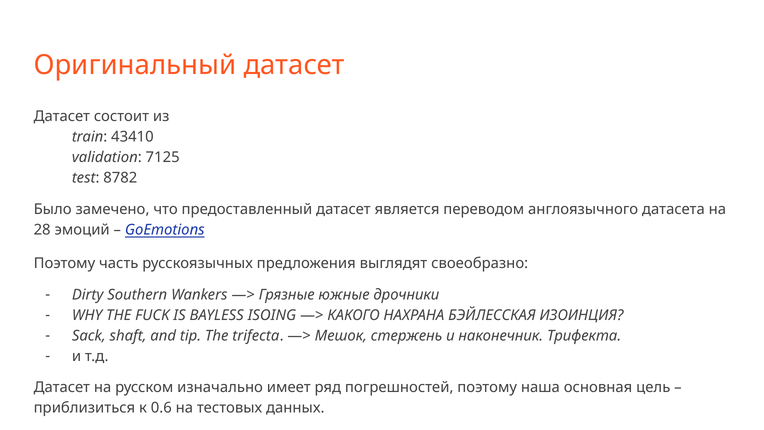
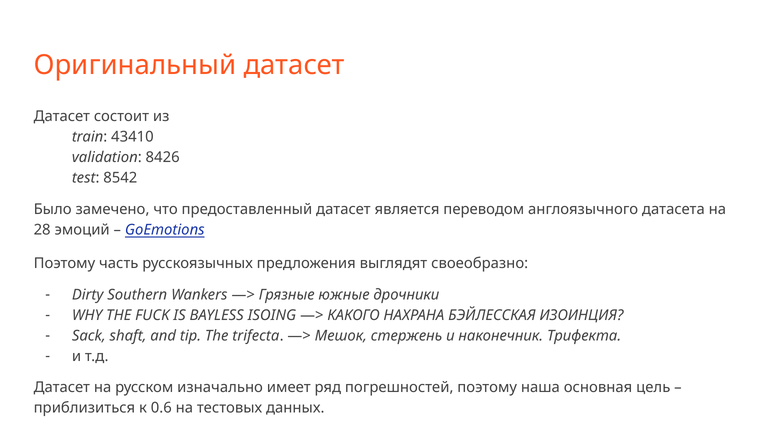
7125: 7125 -> 8426 (163, 157)
8782: 8782 -> 8542 (120, 178)
